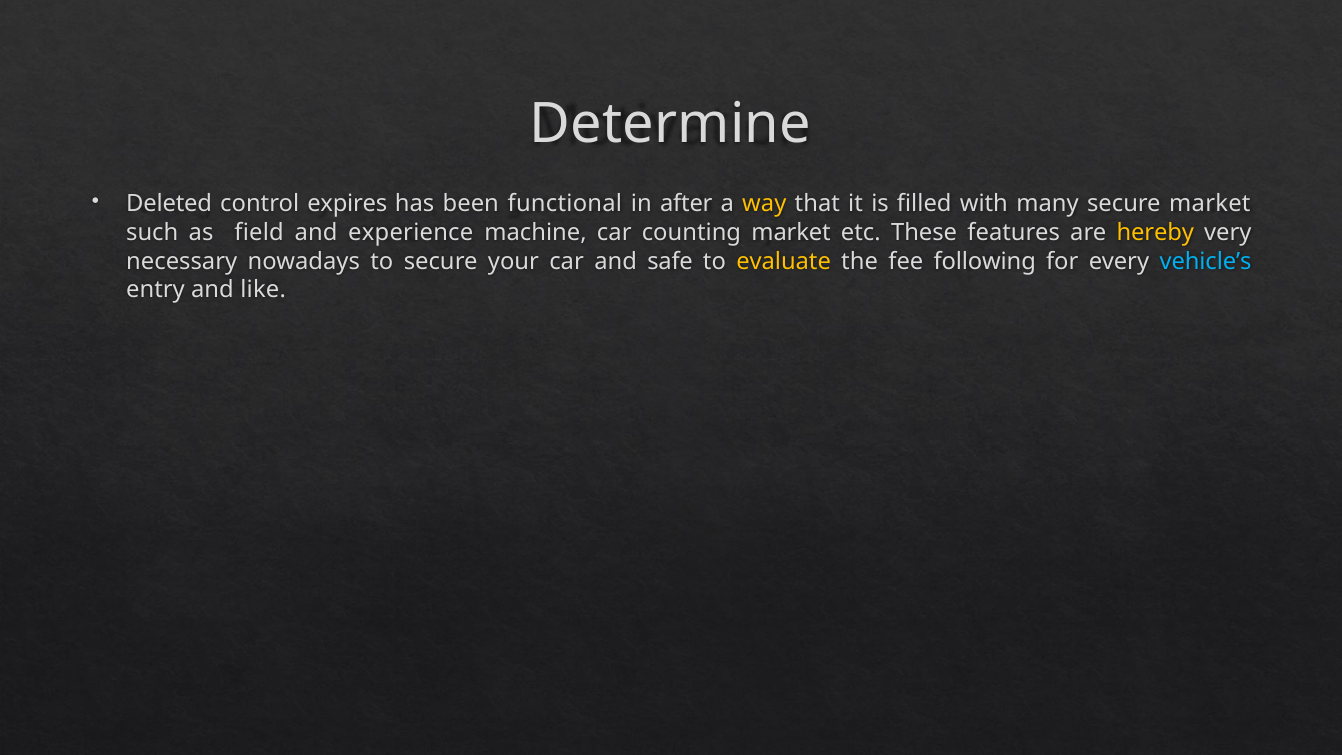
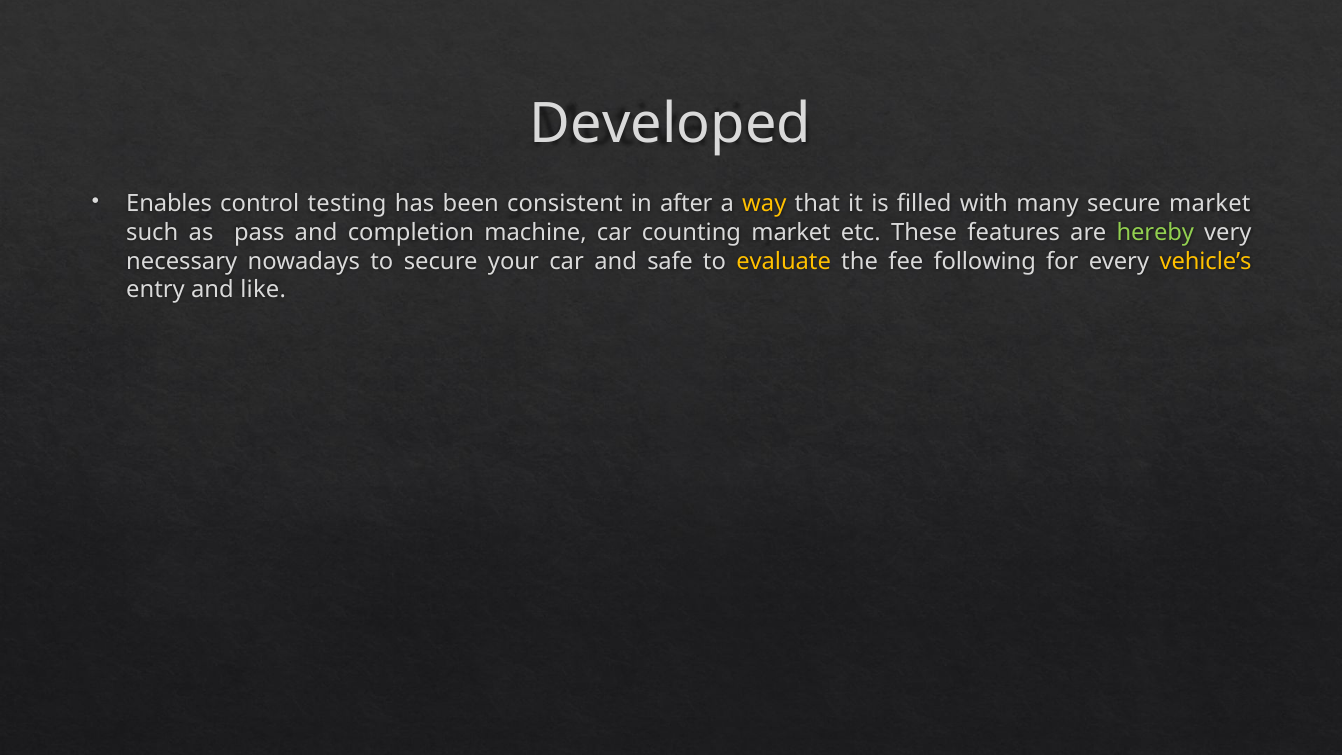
Determine: Determine -> Developed (670, 124)
Deleted: Deleted -> Enables (169, 204)
expires: expires -> testing (347, 204)
functional: functional -> consistent (565, 204)
field: field -> pass (259, 233)
experience: experience -> completion (411, 233)
hereby colour: yellow -> light green (1155, 233)
vehicle’s colour: light blue -> yellow (1206, 261)
